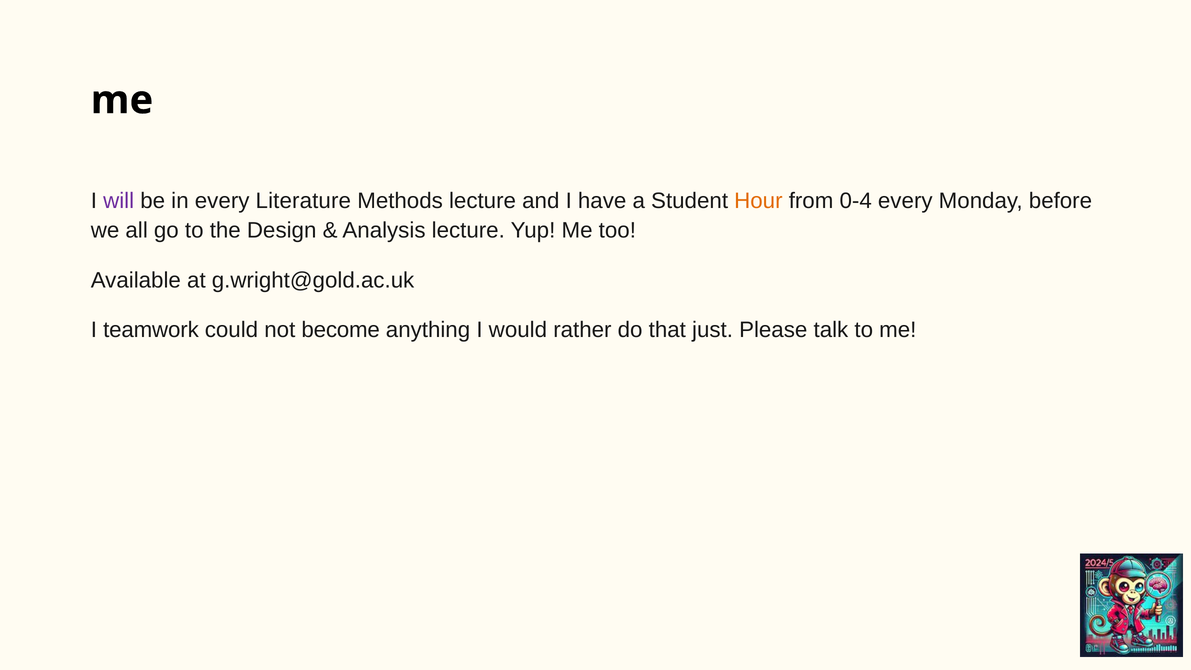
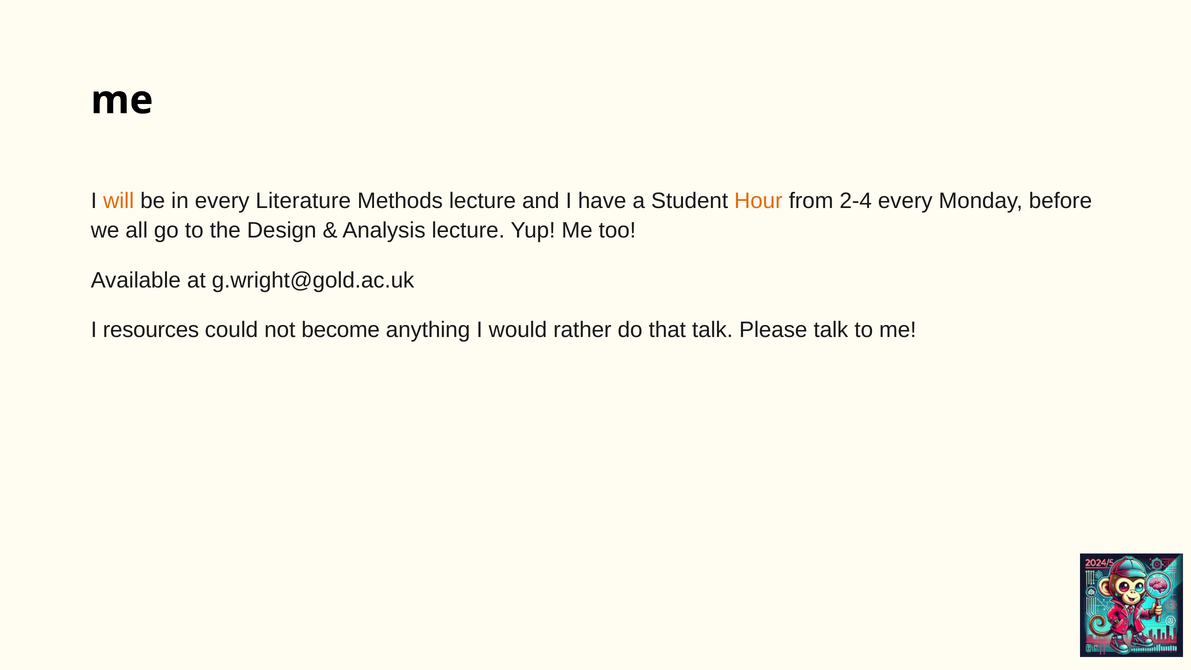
will colour: purple -> orange (119, 201)
0-4: 0-4 -> 2-4 (856, 201)
teamwork: teamwork -> resources (151, 330)
that just: just -> talk (713, 330)
